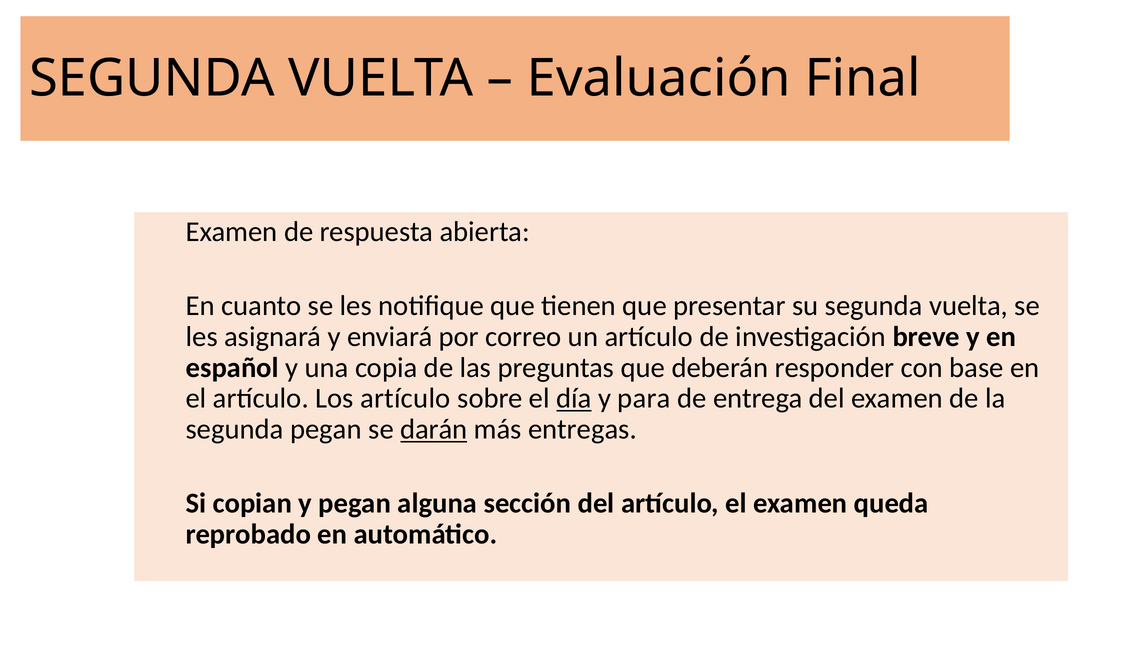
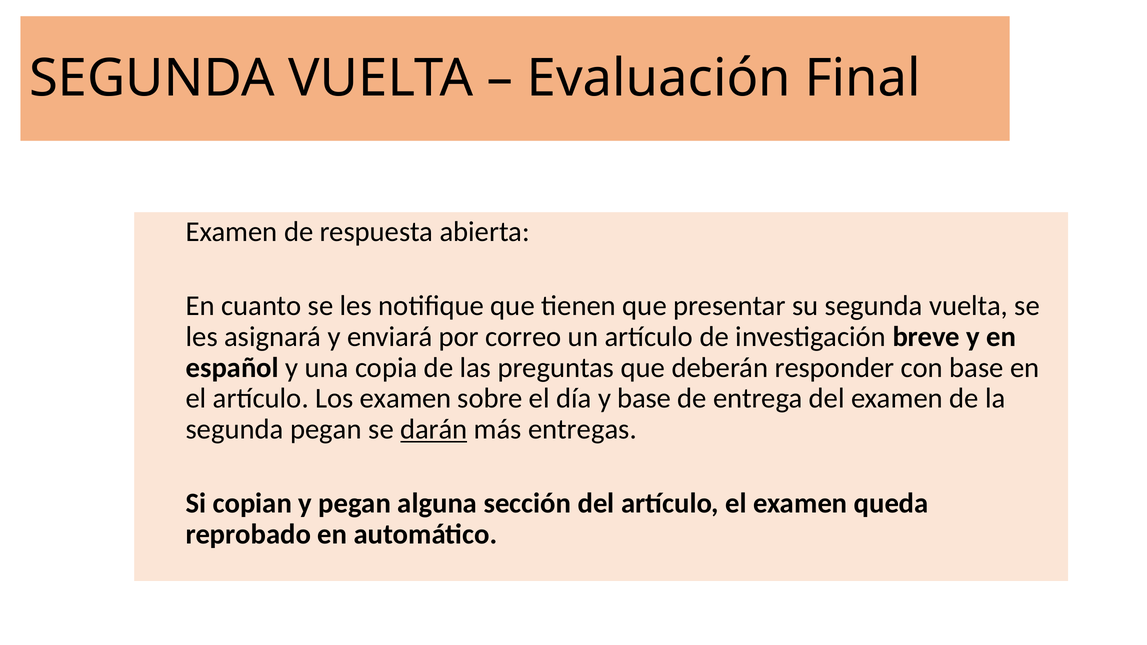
Los artículo: artículo -> examen (406, 399)
día underline: present -> none (574, 399)
y para: para -> base (644, 399)
